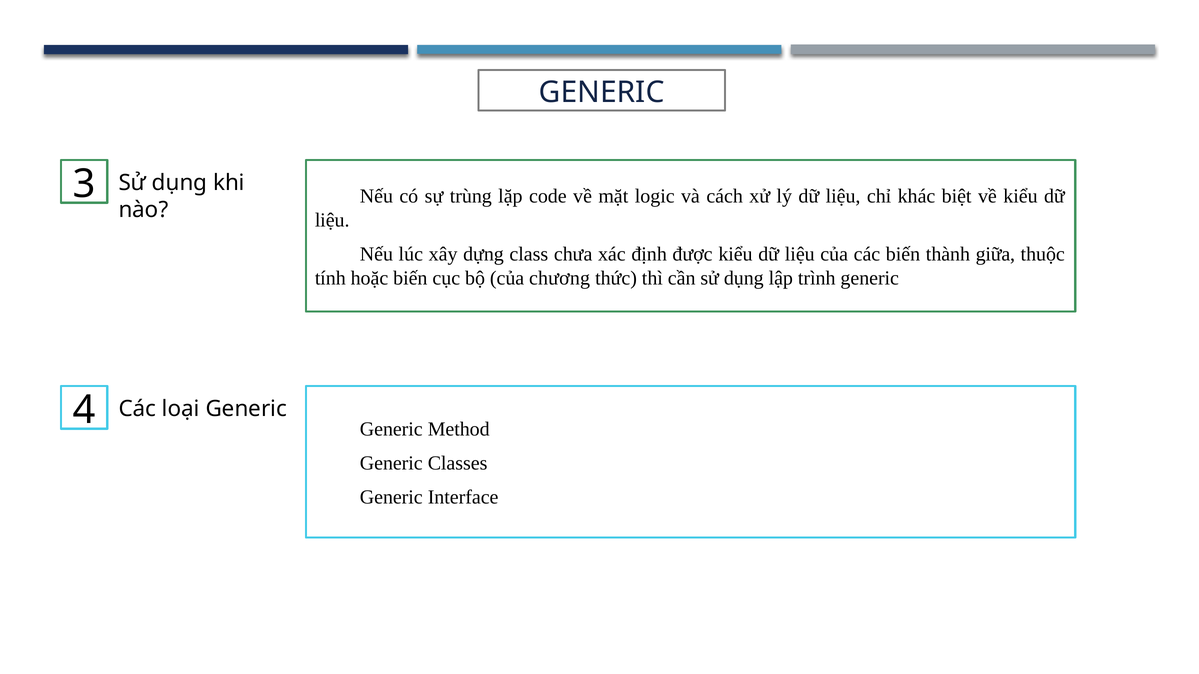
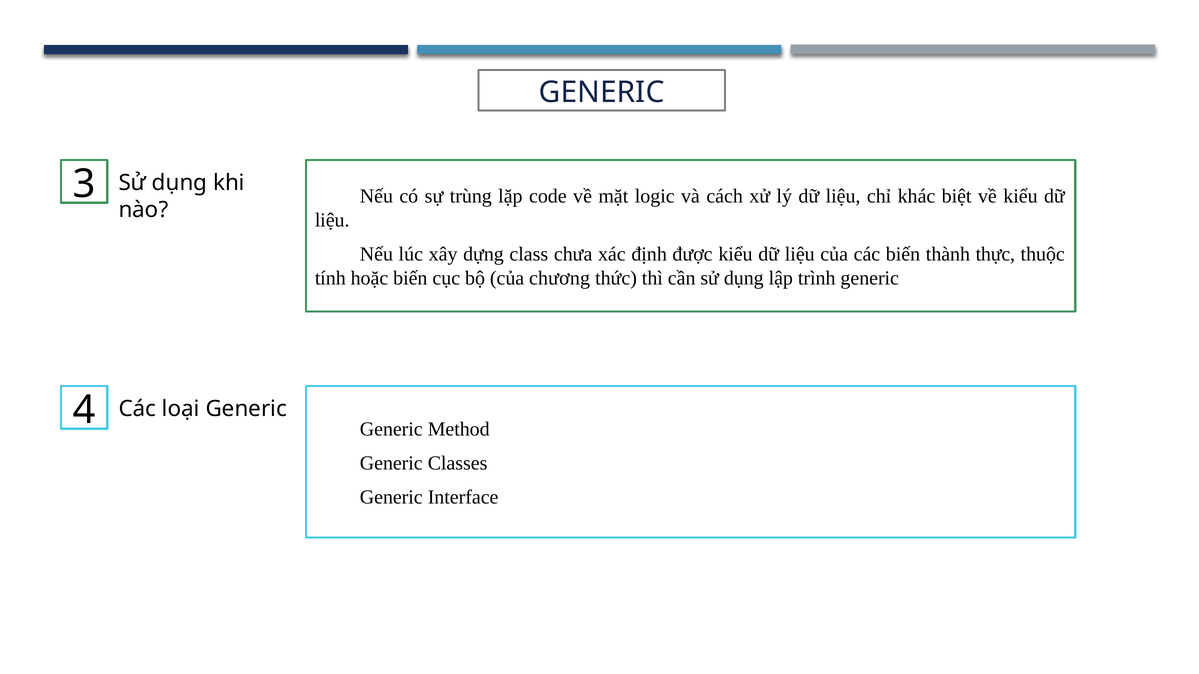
giữa: giữa -> thực (995, 254)
